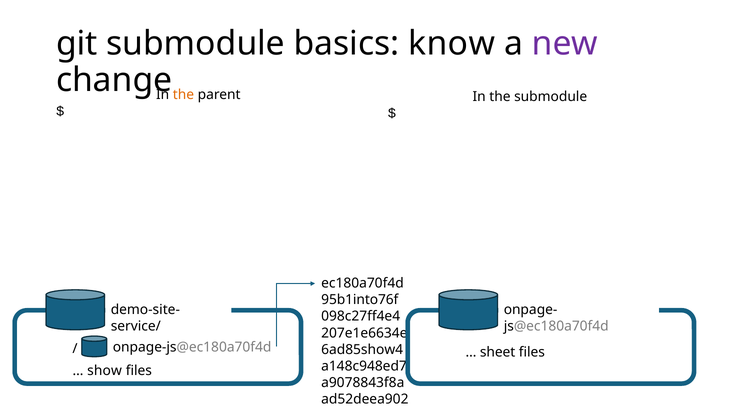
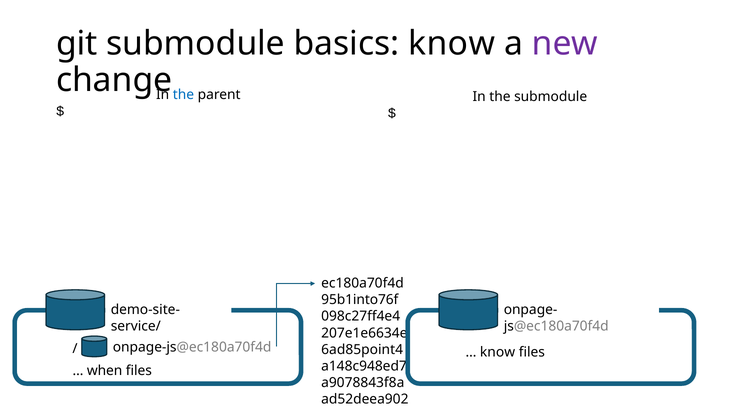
the colour: orange -> blue (183, 95)
6ad85show4: 6ad85show4 -> 6ad85point4 (362, 349)
sheet: sheet -> know (498, 352)
show: show -> when (105, 370)
